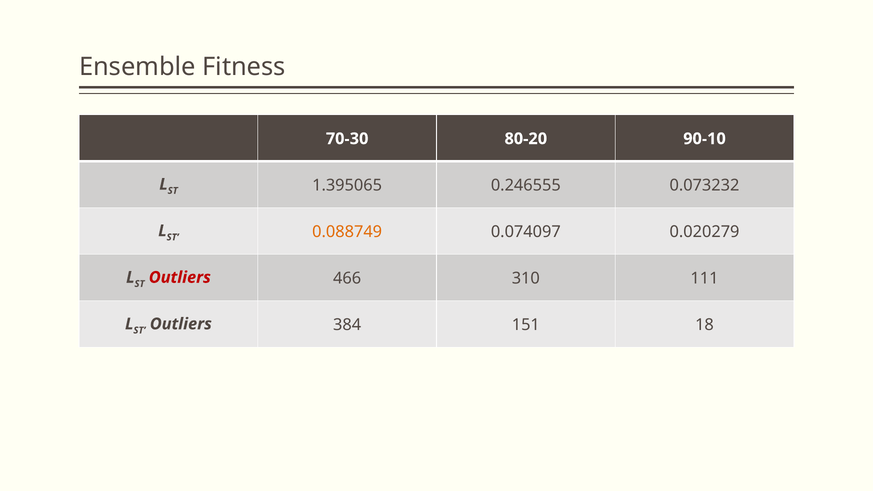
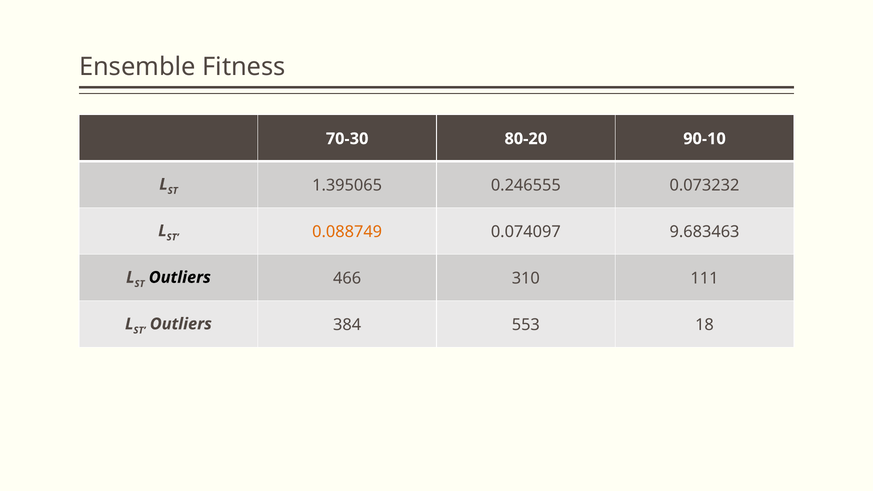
0.020279: 0.020279 -> 9.683463 (705, 232)
Outliers colour: red -> black (180, 277)
151: 151 -> 553 (526, 325)
